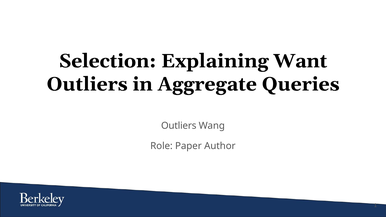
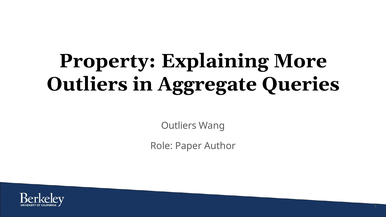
Selection: Selection -> Property (107, 61)
Want: Want -> More (300, 61)
